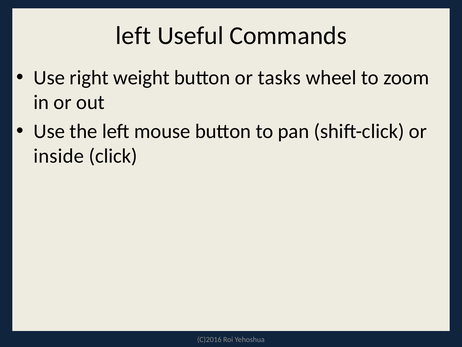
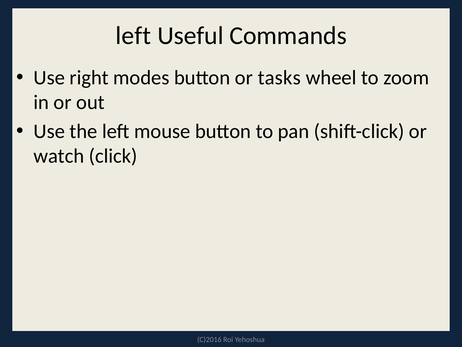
weight: weight -> modes (141, 78)
inside: inside -> watch (59, 156)
